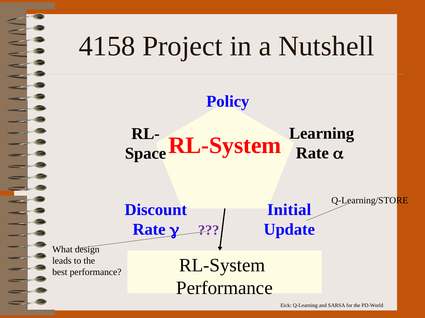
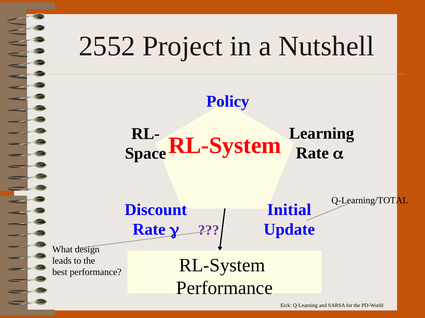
4158: 4158 -> 2552 (107, 46)
Q-Learning/STORE: Q-Learning/STORE -> Q-Learning/TOTAL (370, 201)
